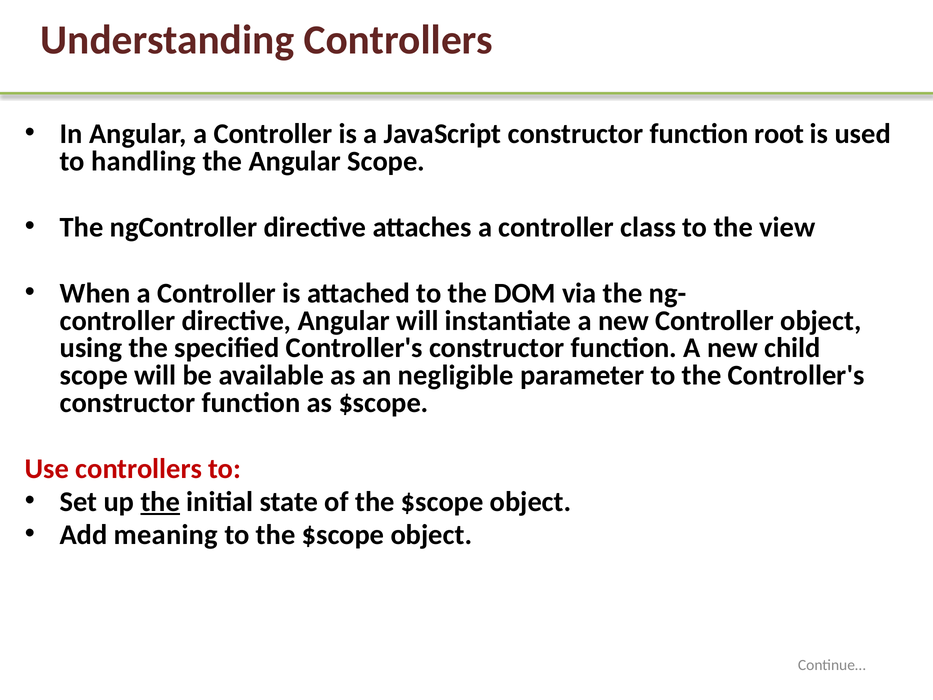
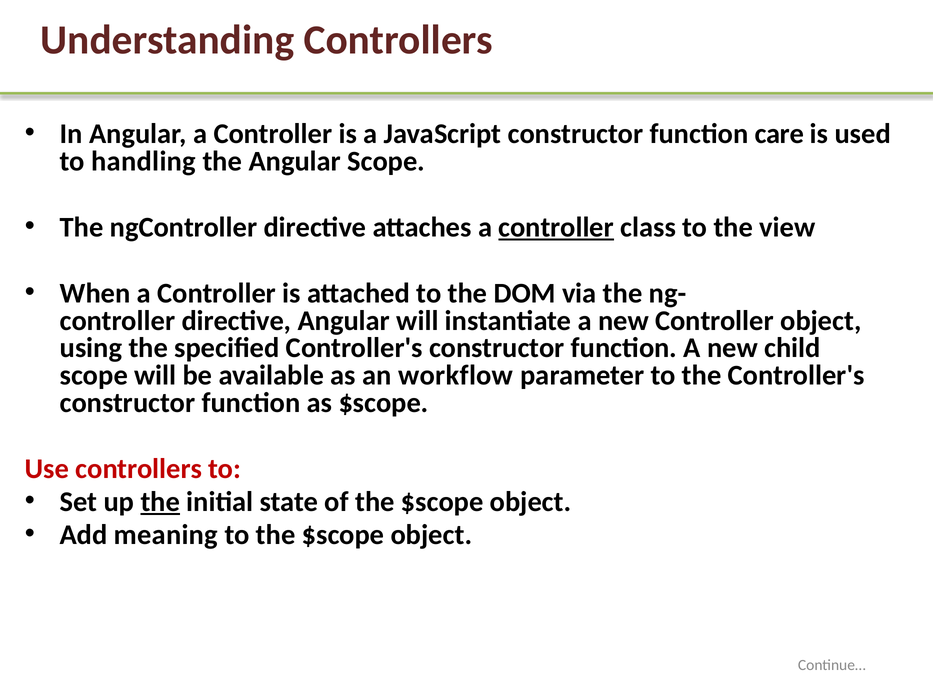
root: root -> care (779, 134)
controller underline: none -> present (556, 227)
negligible: negligible -> workflow (456, 375)
